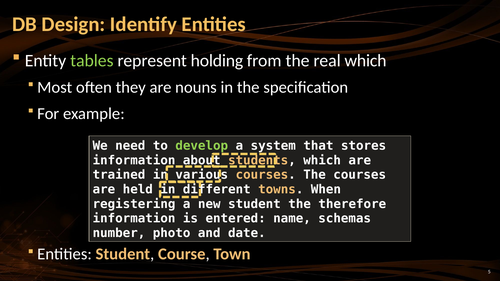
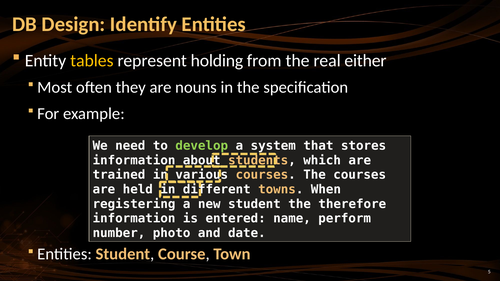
tables colour: light green -> yellow (92, 61)
real which: which -> either (365, 61)
schemas: schemas -> perform (345, 219)
